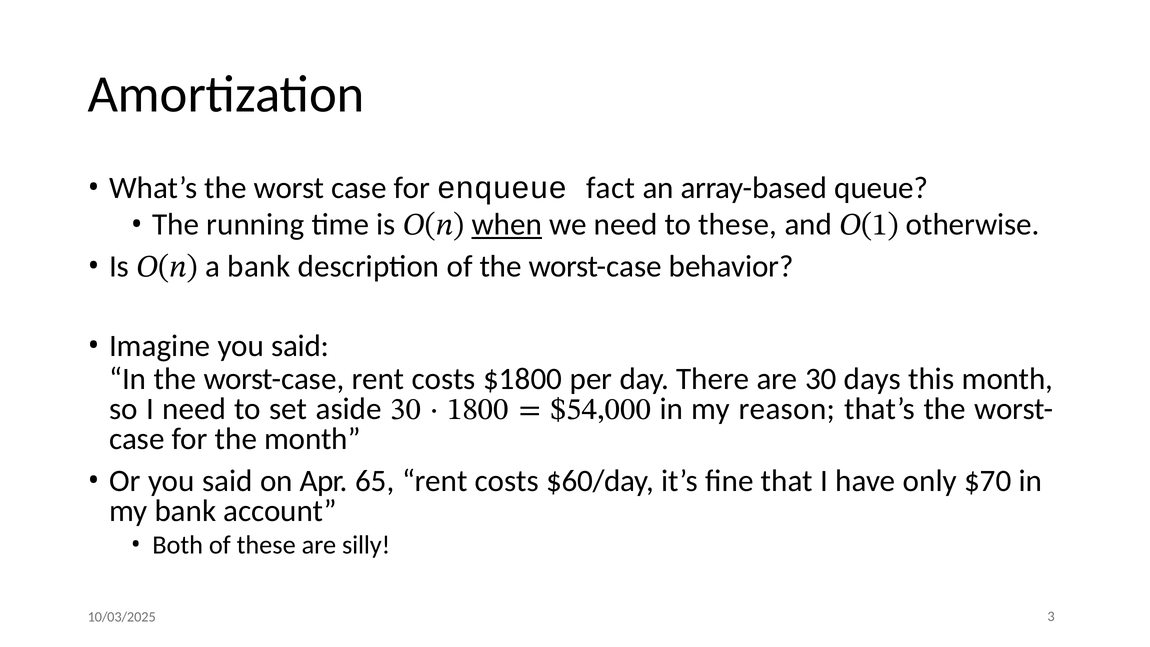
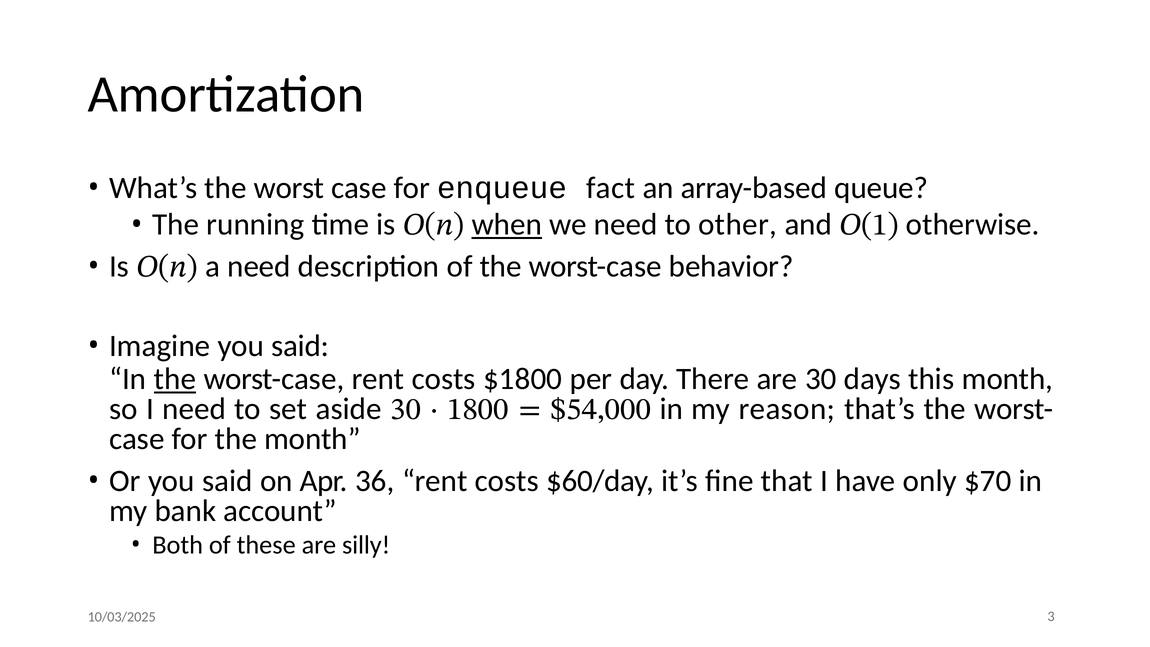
to these: these -> other (738, 225)
a bank: bank -> need (259, 266)
the underline: none -> present (175, 379)
65: 65 -> 36 (375, 481)
